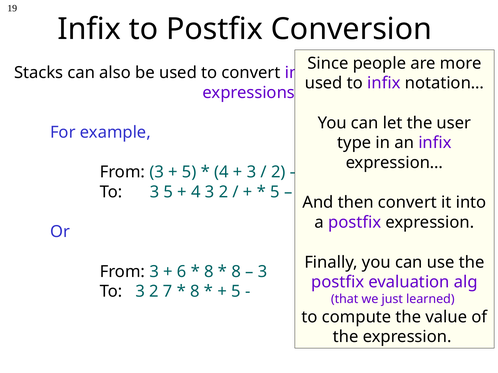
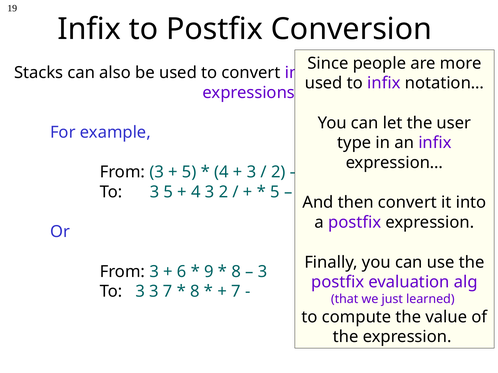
8: 8 -> 9 (209, 272)
To 3 2: 2 -> 3 (154, 292)
5: 5 -> 7 (236, 292)
